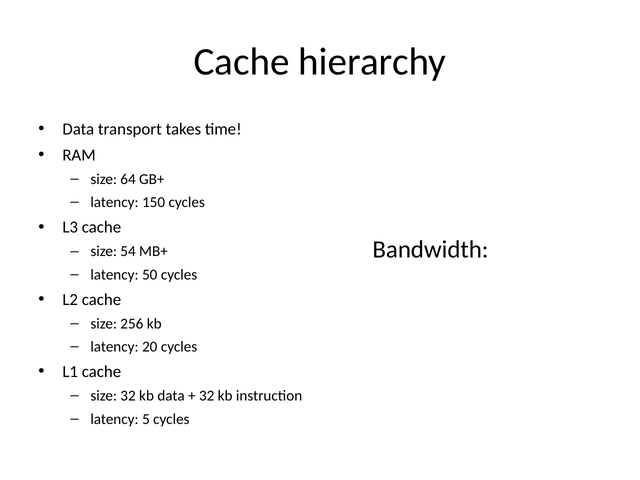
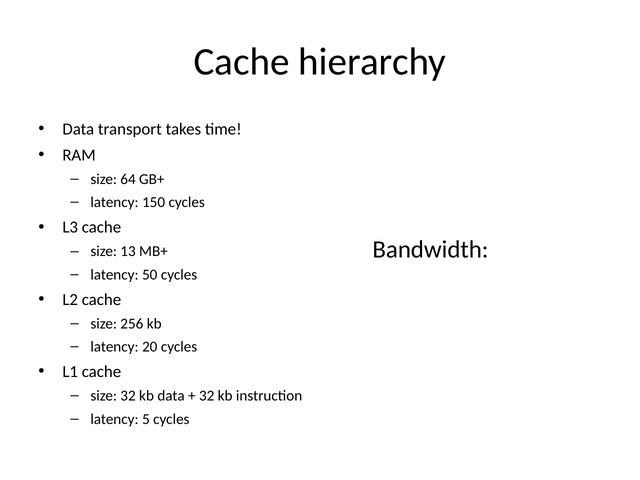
54: 54 -> 13 (128, 251)
